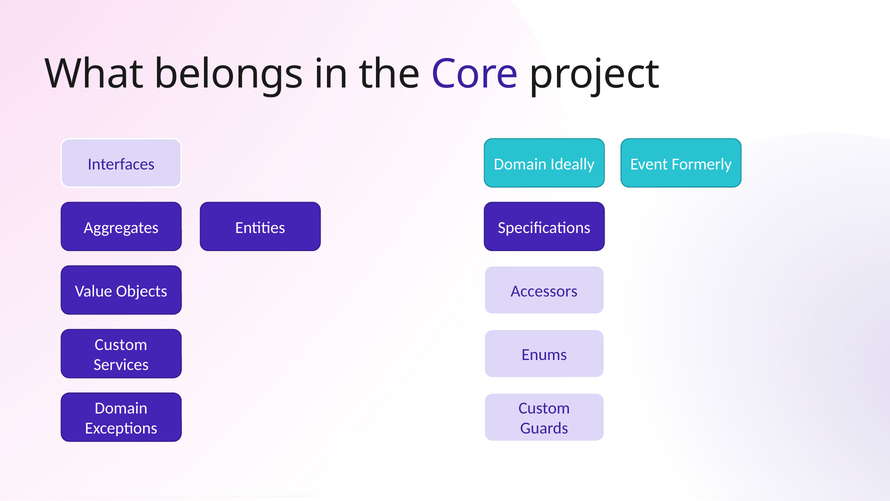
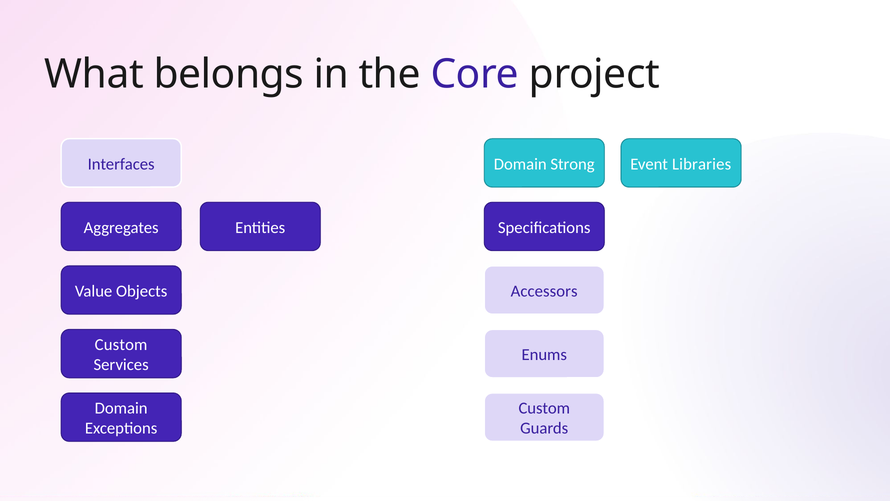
Ideally: Ideally -> Strong (573, 164)
Formerly: Formerly -> Libraries (702, 164)
